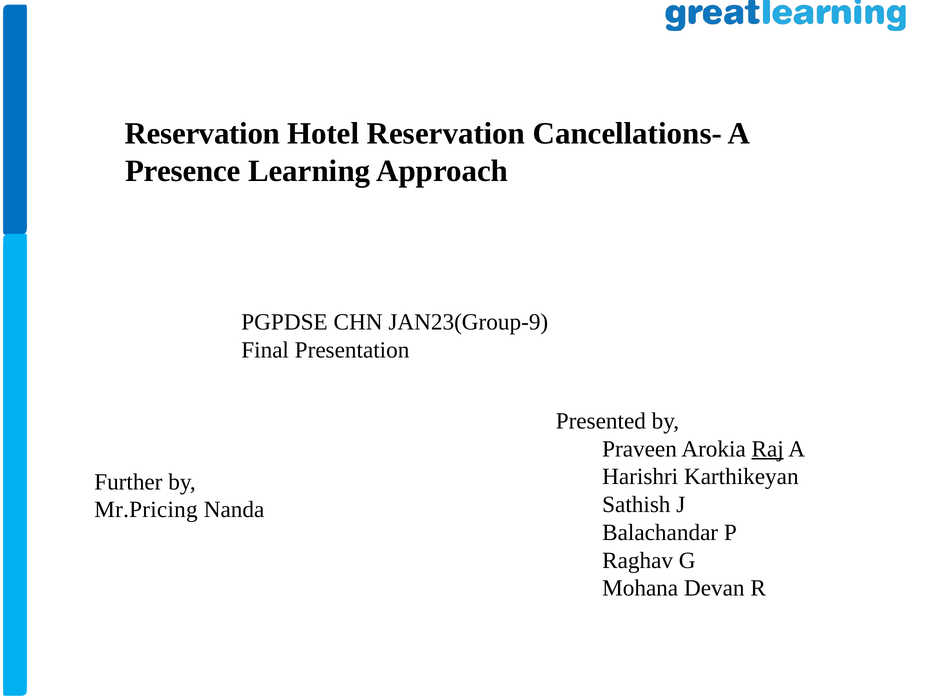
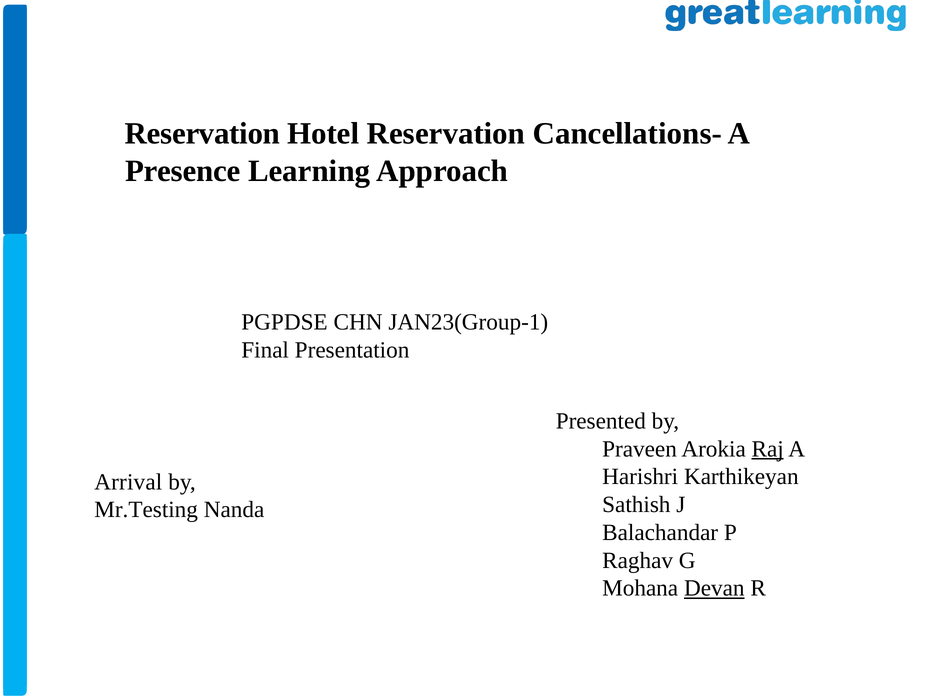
JAN23(Group-9: JAN23(Group-9 -> JAN23(Group-1 (468, 322)
Further: Further -> Arrival (128, 482)
Mr.Pricing: Mr.Pricing -> Mr.Testing (146, 510)
Devan underline: none -> present (714, 588)
